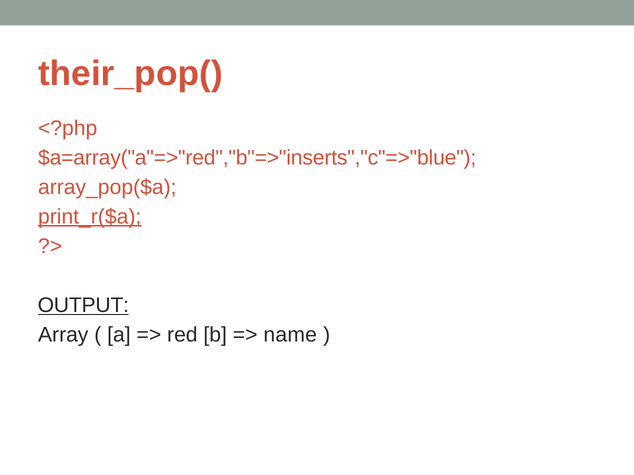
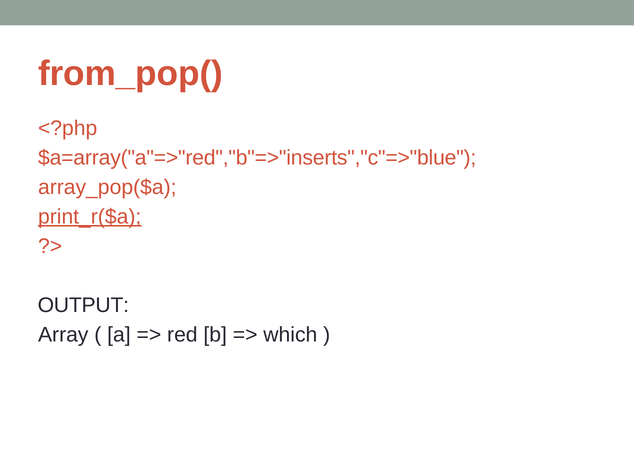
their_pop(: their_pop( -> from_pop( (130, 74)
OUTPUT underline: present -> none (83, 306)
name: name -> which (290, 335)
